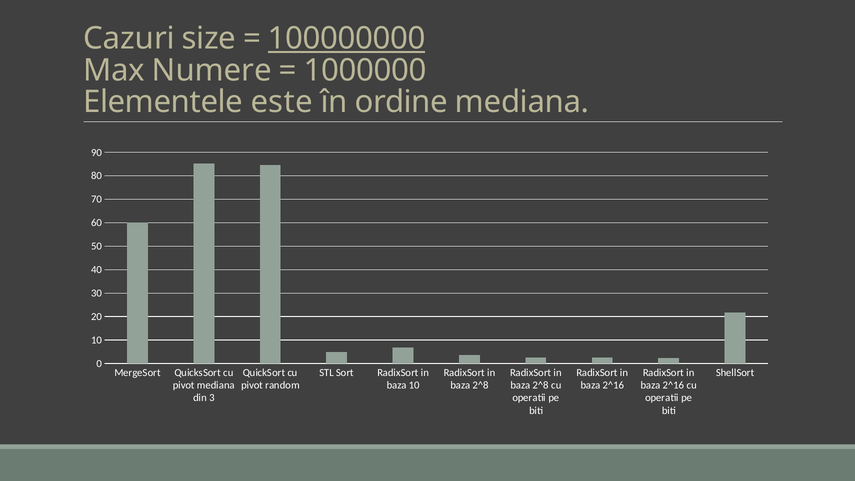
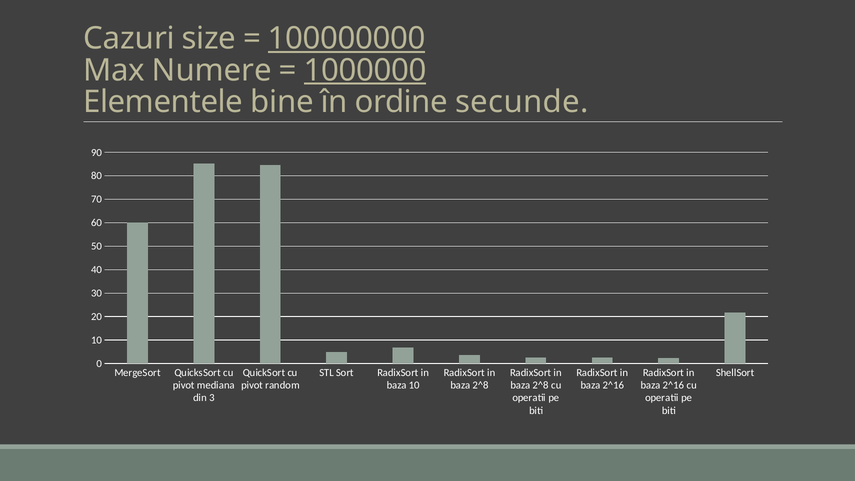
1000000 underline: none -> present (365, 70)
este: este -> bine (282, 102)
ordine mediana: mediana -> secunde (522, 102)
